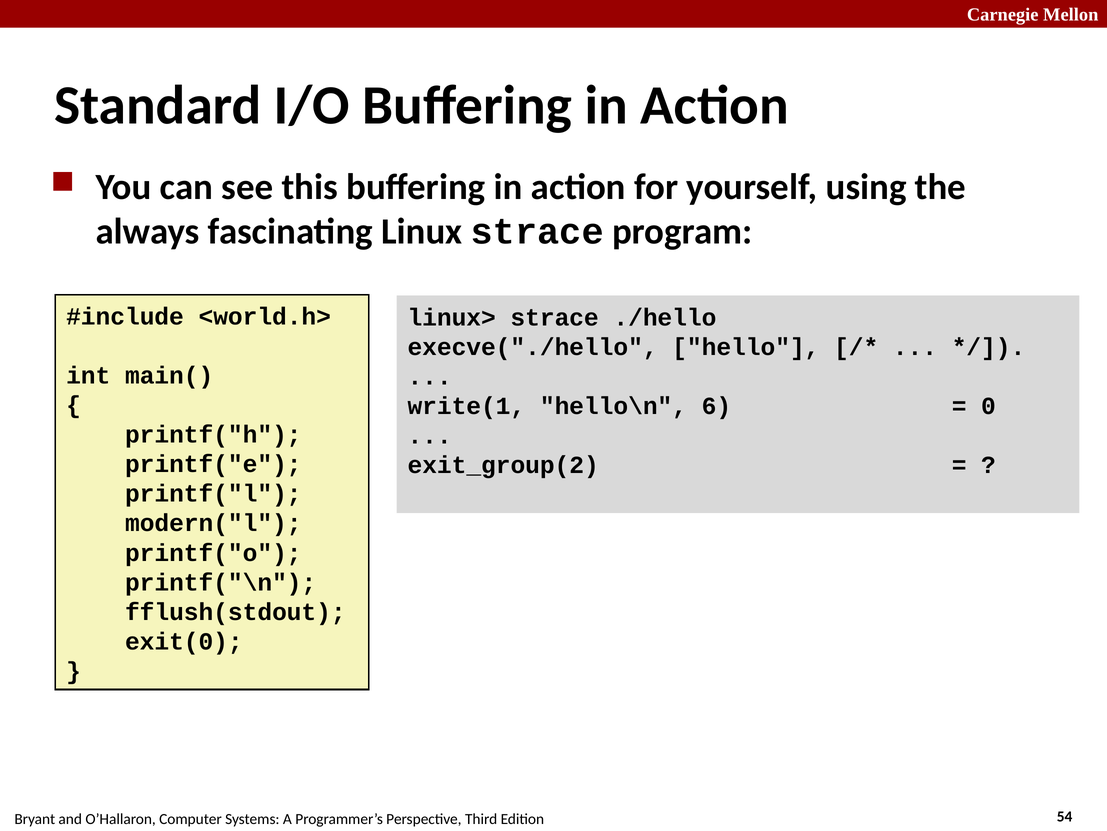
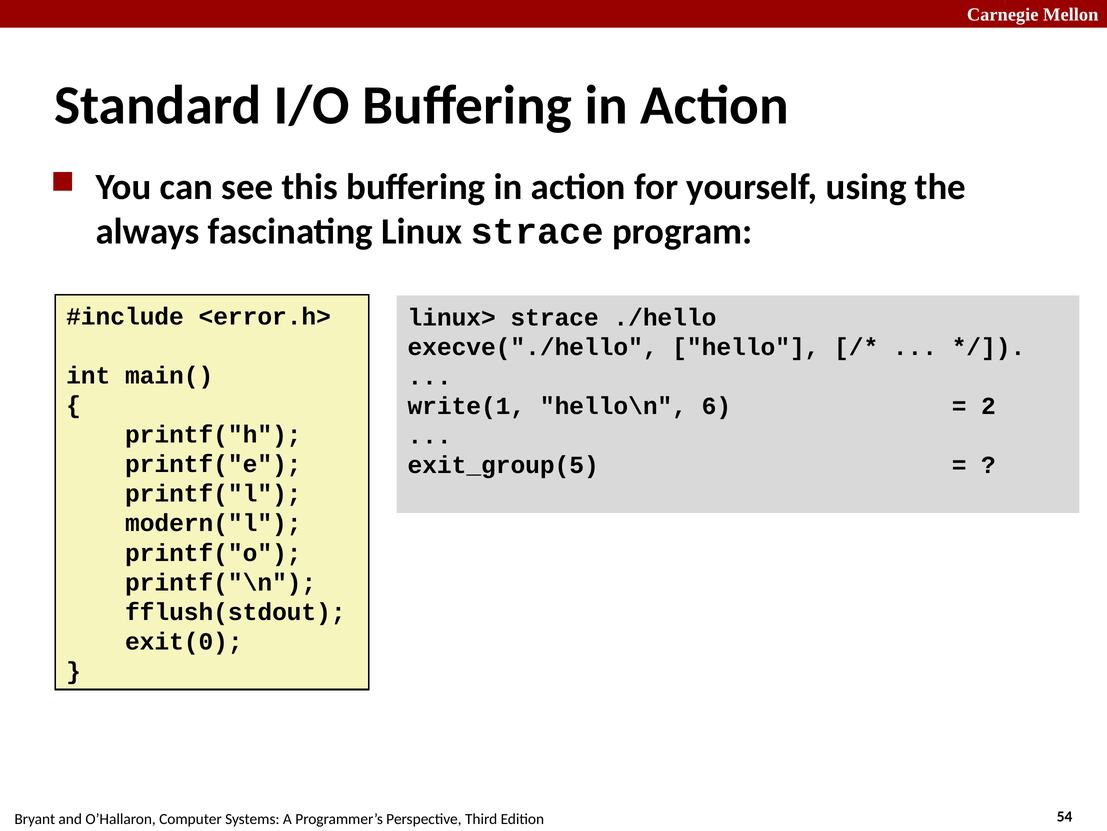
<world.h>: <world.h> -> <error.h> (265, 316)
0: 0 -> 2 (988, 406)
exit_group(2: exit_group(2 -> exit_group(5 (503, 465)
